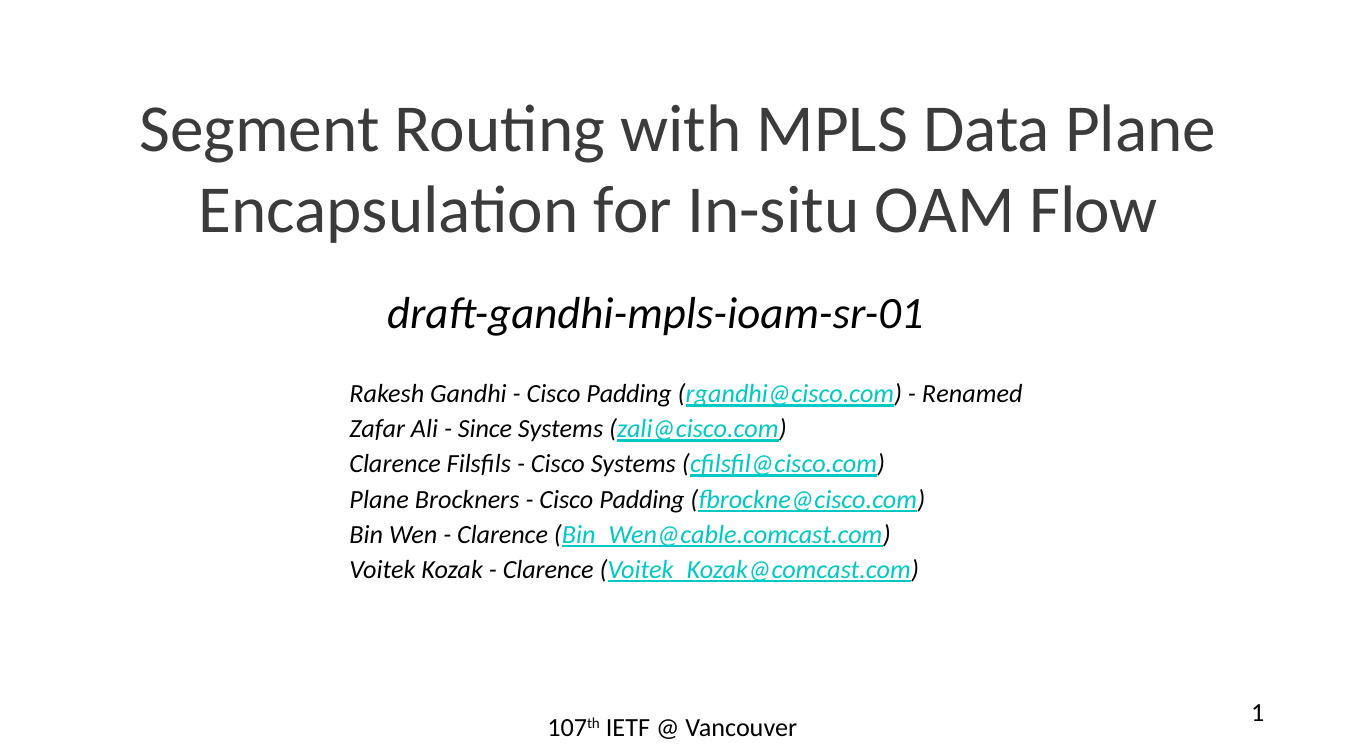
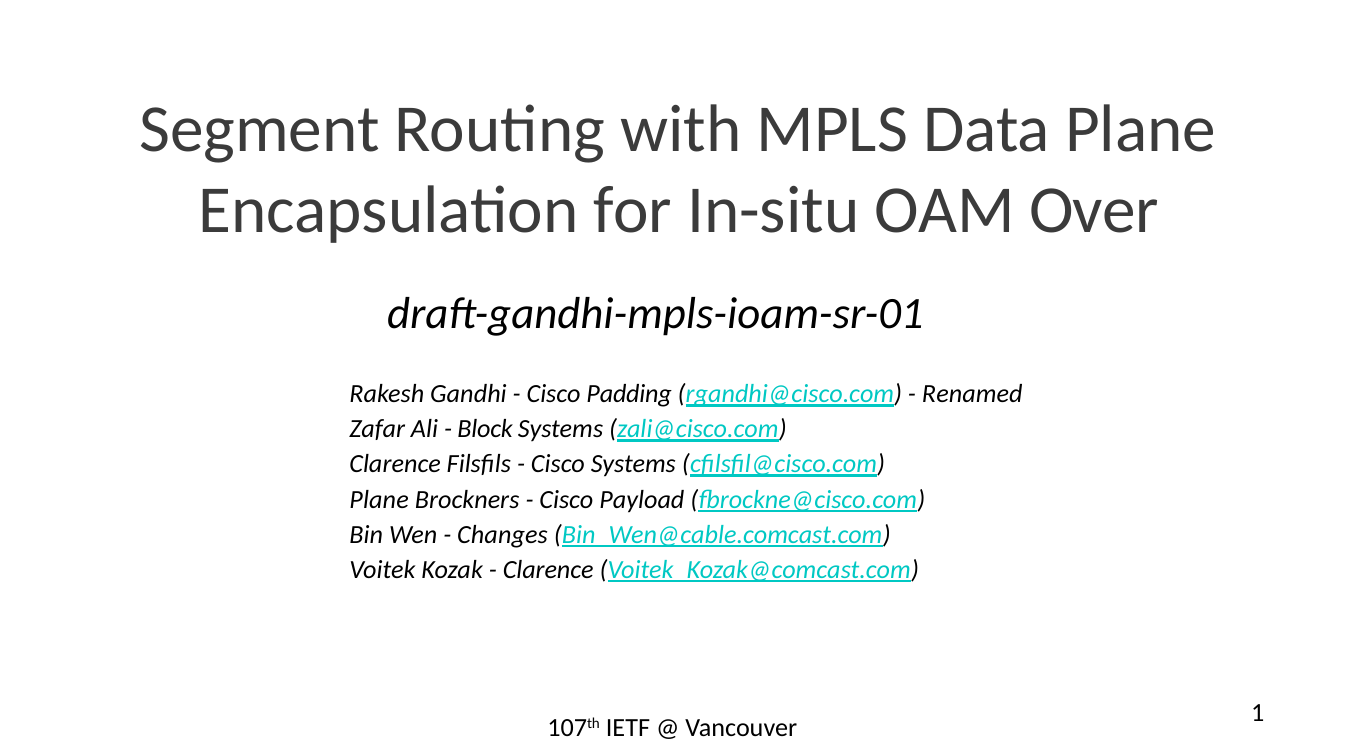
Flow: Flow -> Over (1094, 210)
Since: Since -> Block (485, 430)
Padding: Padding -> Payload (642, 500)
Clarence: Clarence -> Changes (503, 535)
